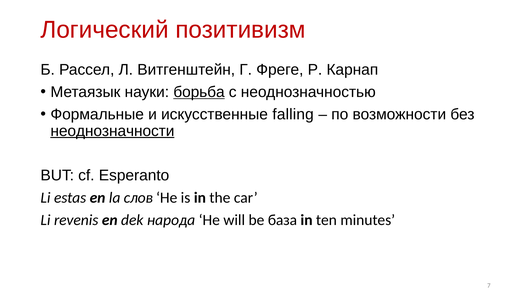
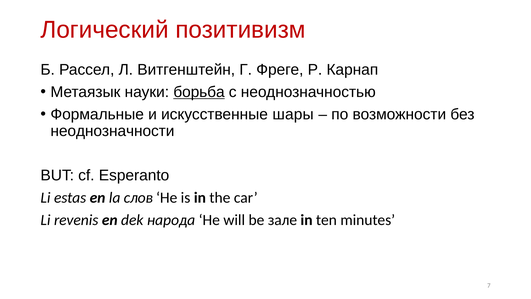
falling: falling -> шары (293, 114)
неоднозначности underline: present -> none (112, 131)
база: база -> зале (282, 220)
